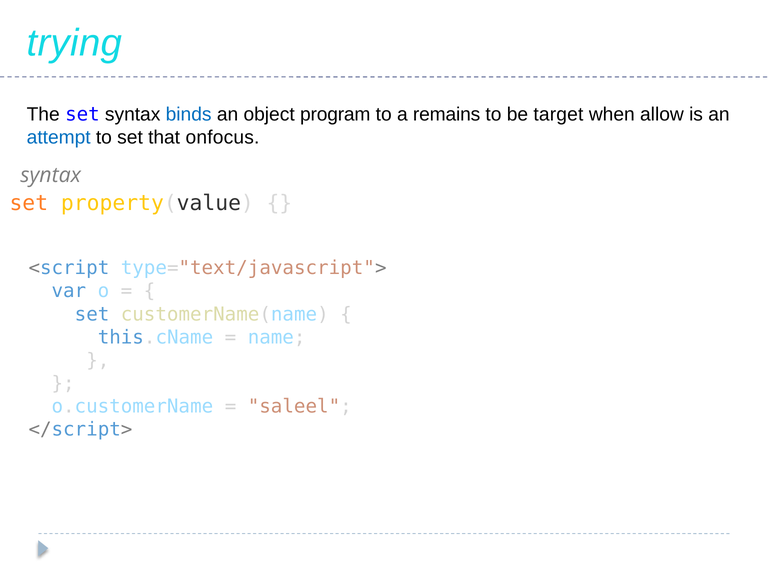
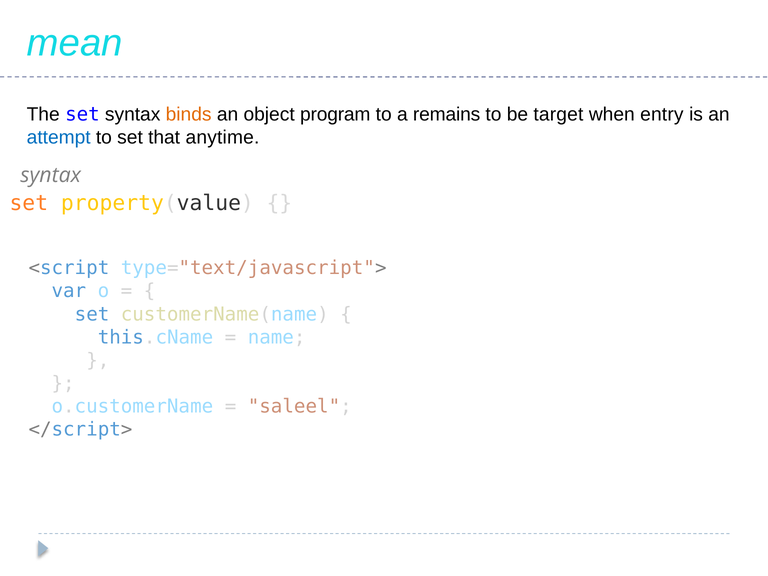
trying: trying -> mean (75, 43)
binds colour: blue -> orange (189, 114)
allow: allow -> entry (662, 114)
onfocus: onfocus -> anytime (222, 137)
